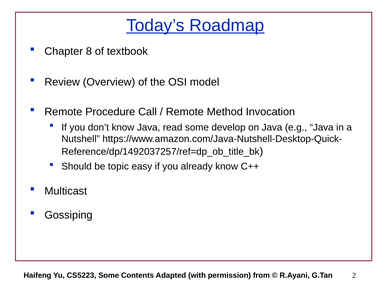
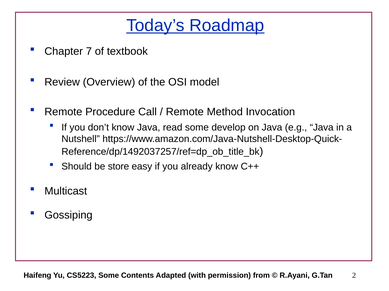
8: 8 -> 7 (89, 51)
topic: topic -> store (118, 167)
